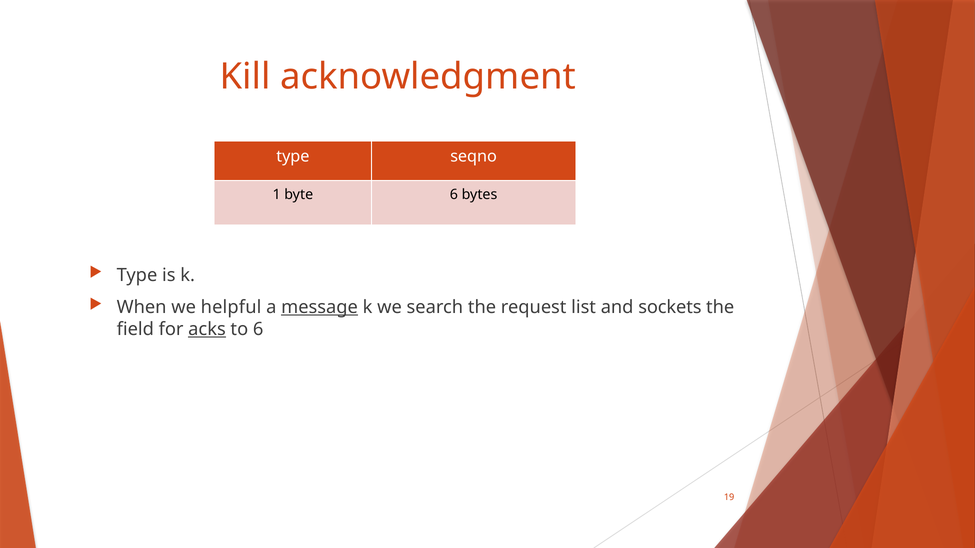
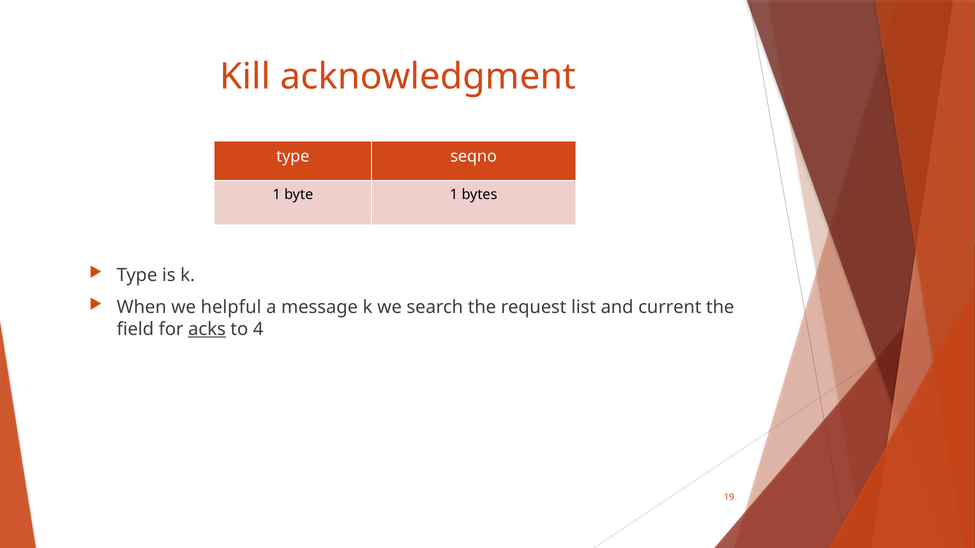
byte 6: 6 -> 1 (454, 195)
message underline: present -> none (320, 308)
sockets: sockets -> current (670, 308)
to 6: 6 -> 4 (258, 329)
